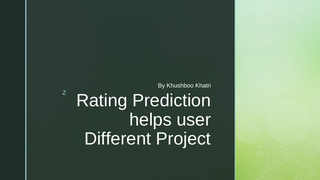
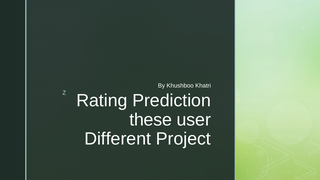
helps: helps -> these (151, 120)
